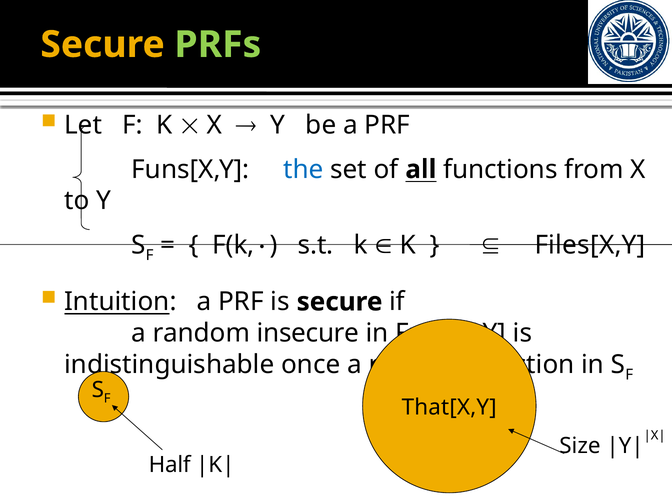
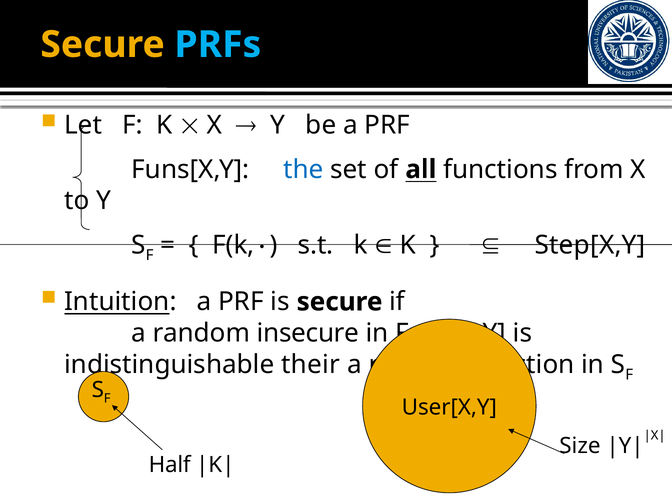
PRFs colour: light green -> light blue (218, 45)
Files[X,Y: Files[X,Y -> Step[X,Y (590, 245)
once: once -> their (311, 365)
That[X,Y: That[X,Y -> User[X,Y (449, 408)
